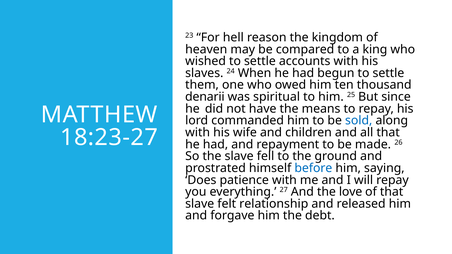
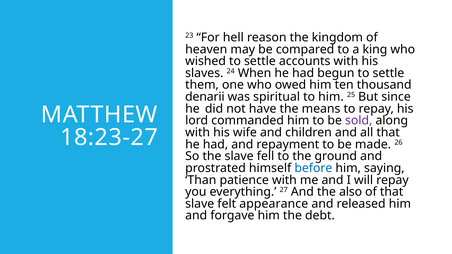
sold colour: blue -> purple (359, 121)
Does: Does -> Than (201, 180)
love: love -> also (351, 192)
relationship: relationship -> appearance (274, 204)
